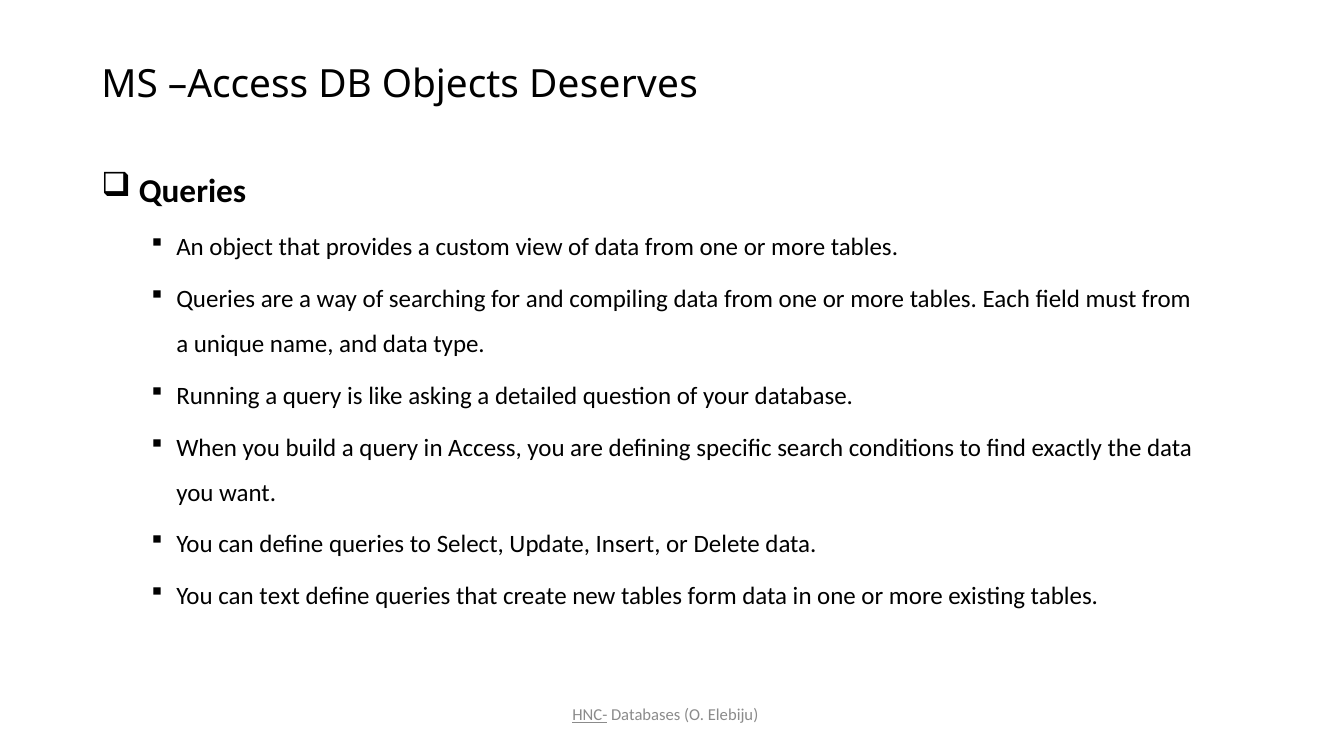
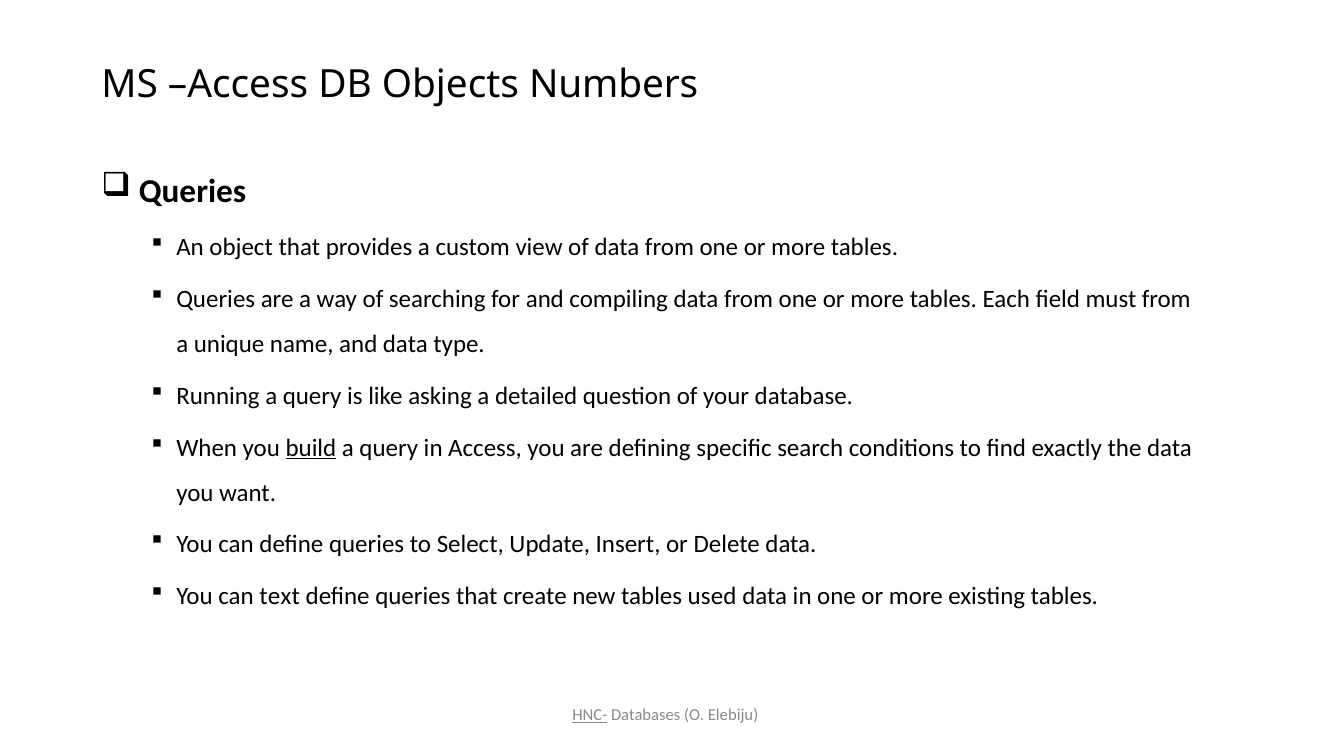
Deserves: Deserves -> Numbers (614, 85)
build underline: none -> present (311, 448)
form: form -> used (712, 596)
